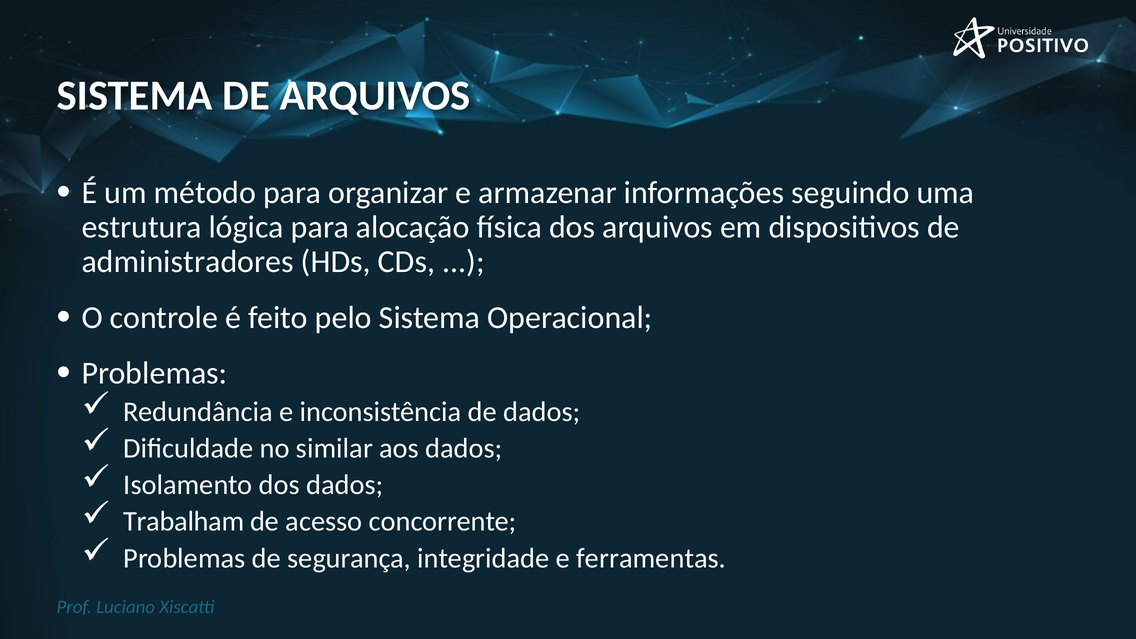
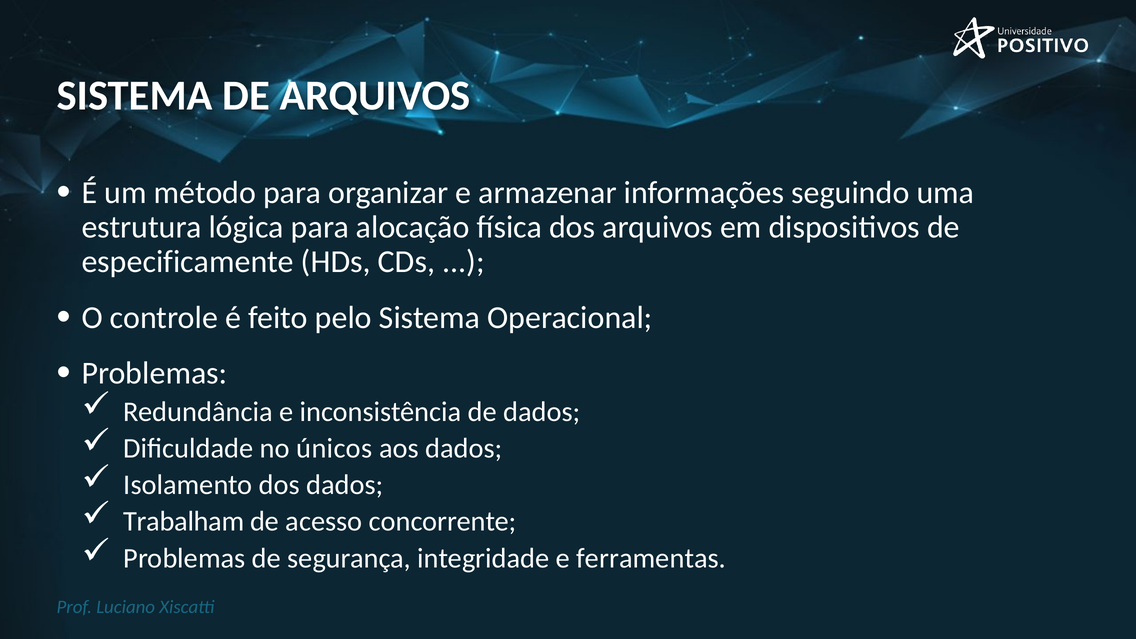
administradores: administradores -> especificamente (188, 262)
similar: similar -> únicos (334, 448)
